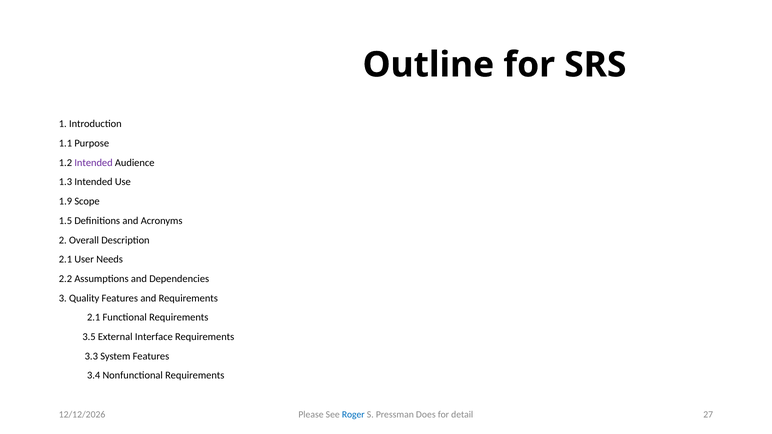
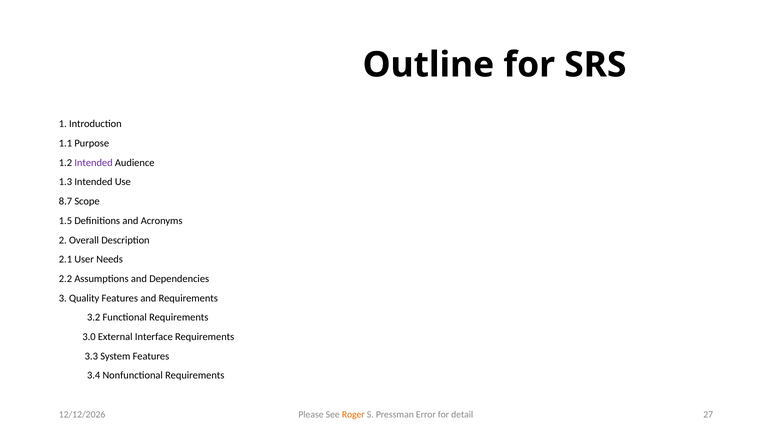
1.9: 1.9 -> 8.7 (65, 201)
2.1: 2.1 -> 3.2 (94, 318)
3.5: 3.5 -> 3.0 (89, 337)
Roger colour: blue -> orange (353, 415)
Does: Does -> Error (426, 415)
